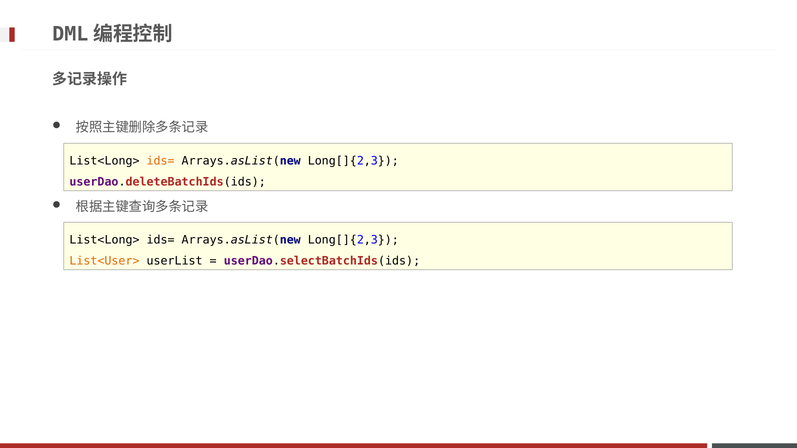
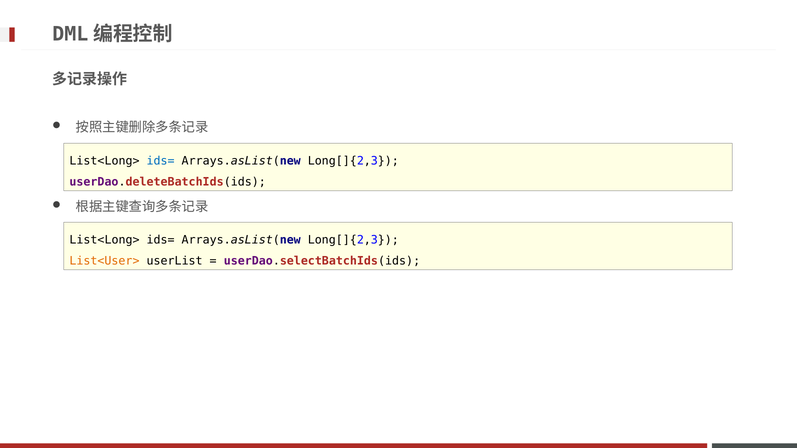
ids= colour: orange -> blue (161, 161)
